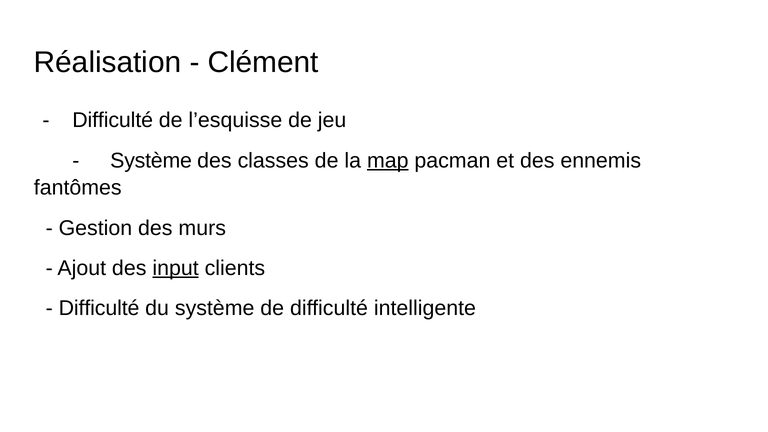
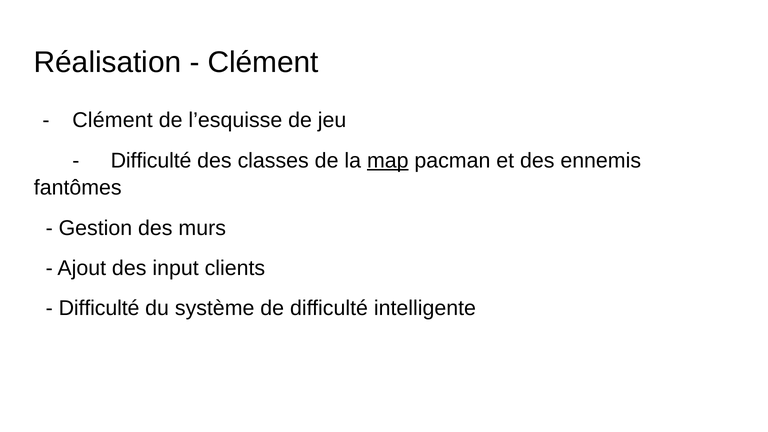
Difficulté: Difficulté -> Clément (113, 120)
Système: Système -> Difficulté (151, 160)
input underline: present -> none (176, 268)
